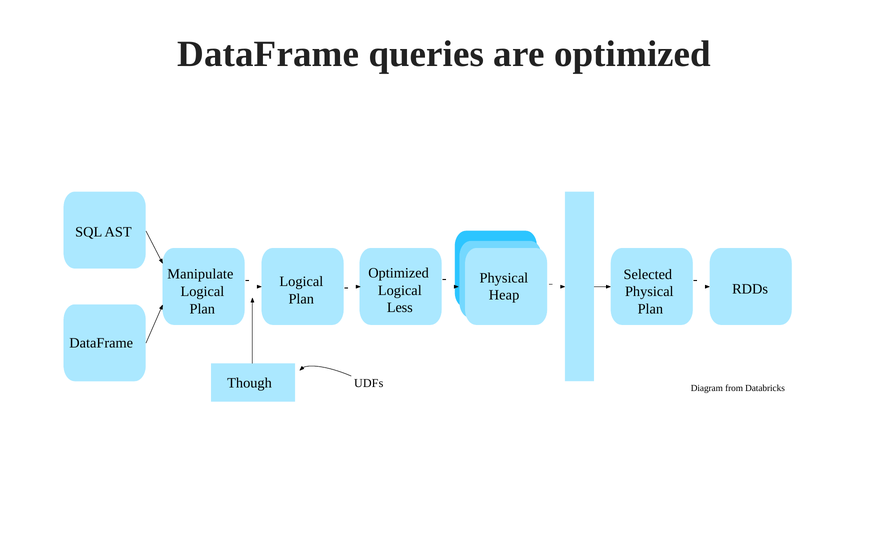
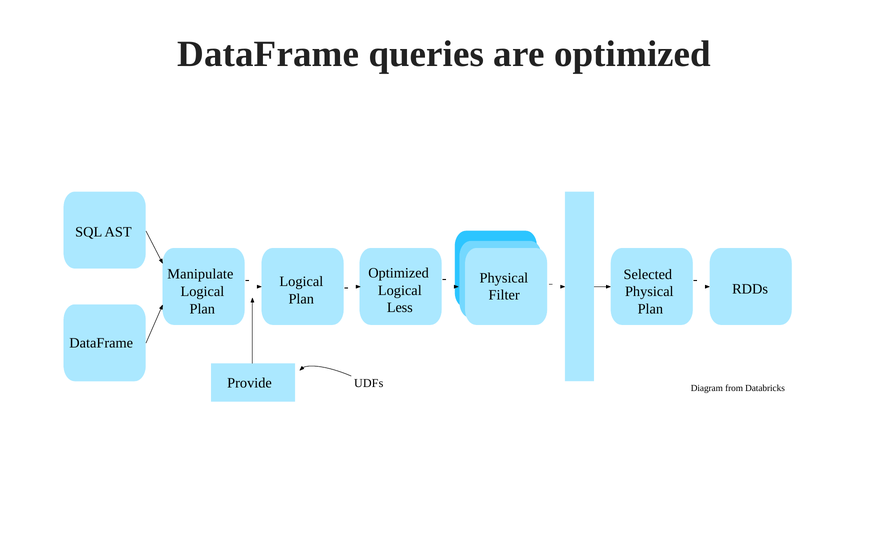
Heap: Heap -> Filter (504, 296)
Though: Though -> Provide (250, 383)
